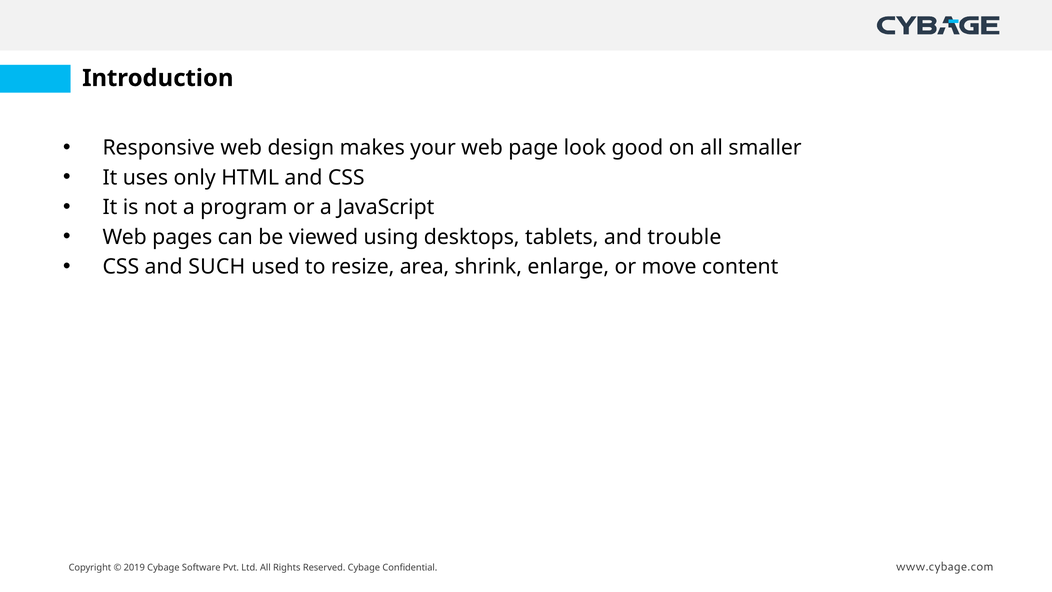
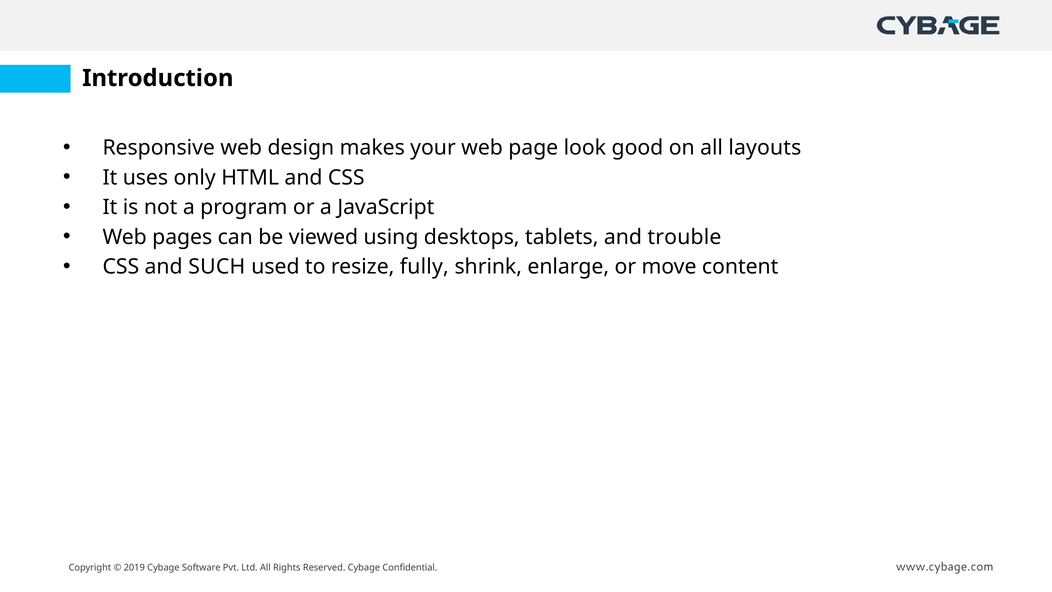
smaller: smaller -> layouts (765, 148)
area: area -> fully (424, 267)
